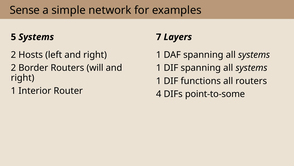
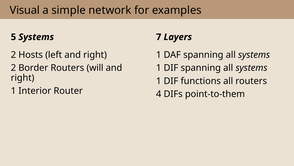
Sense: Sense -> Visual (25, 10)
point-to-some: point-to-some -> point-to-them (215, 94)
